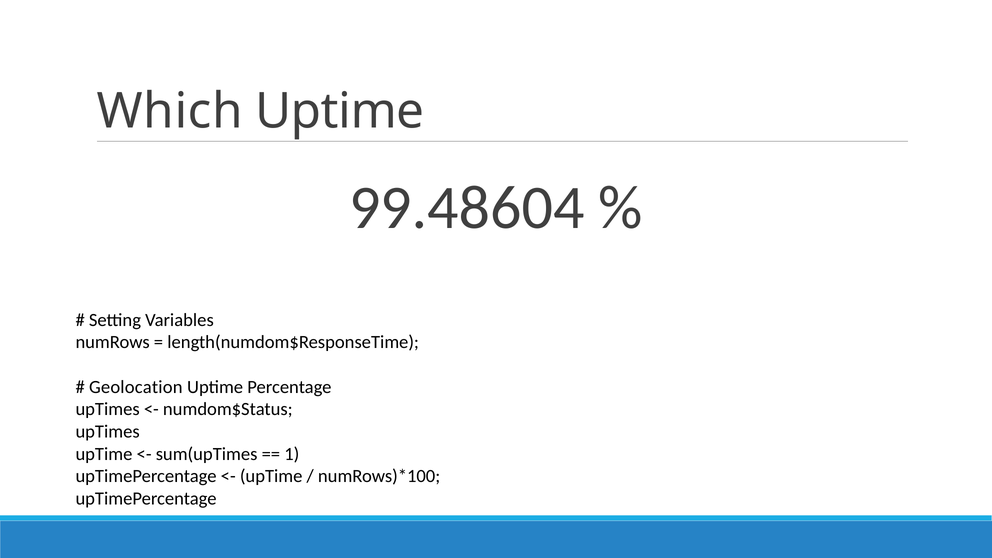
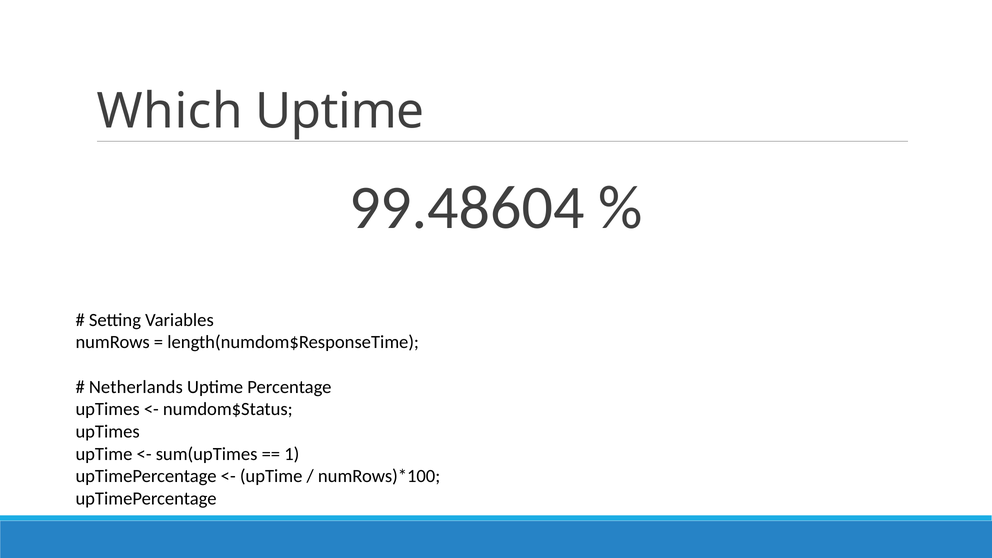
Geolocation: Geolocation -> Netherlands (136, 387)
